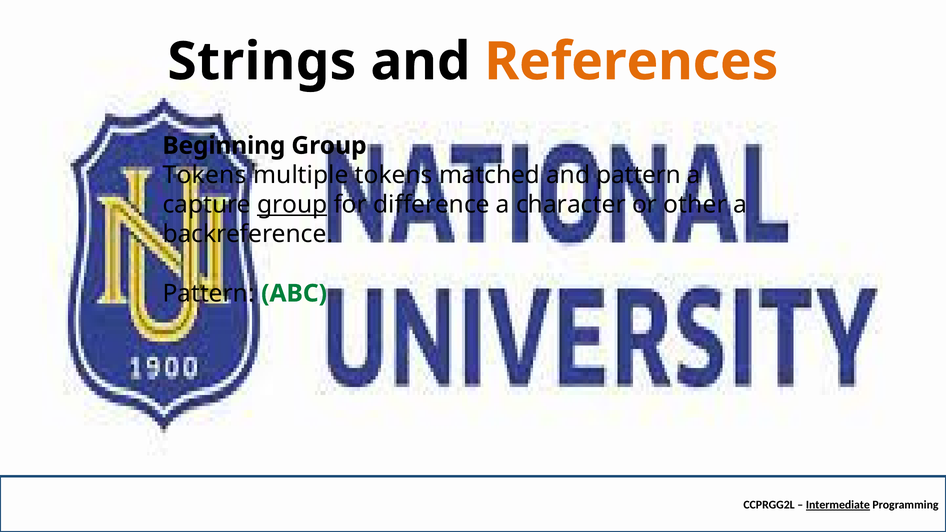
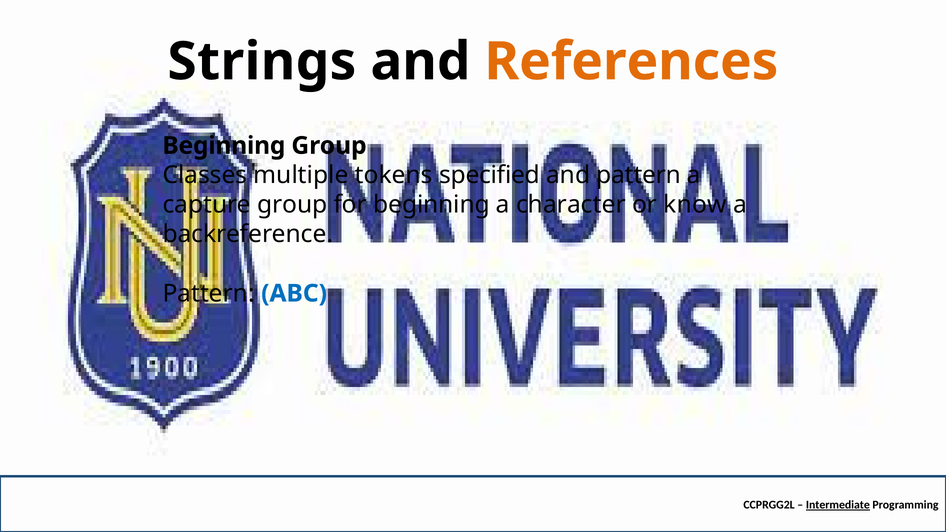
Tokens: Tokens -> Classes (205, 175)
matched: matched -> specified (490, 175)
group underline: present -> none (292, 205)
for difference: difference -> beginning (432, 205)
other: other -> know (695, 205)
ABC colour: green -> blue (294, 293)
